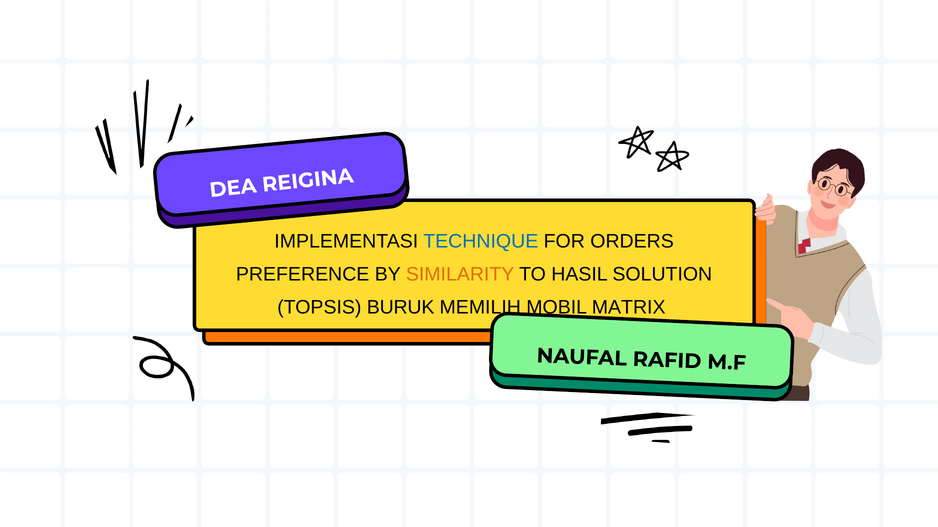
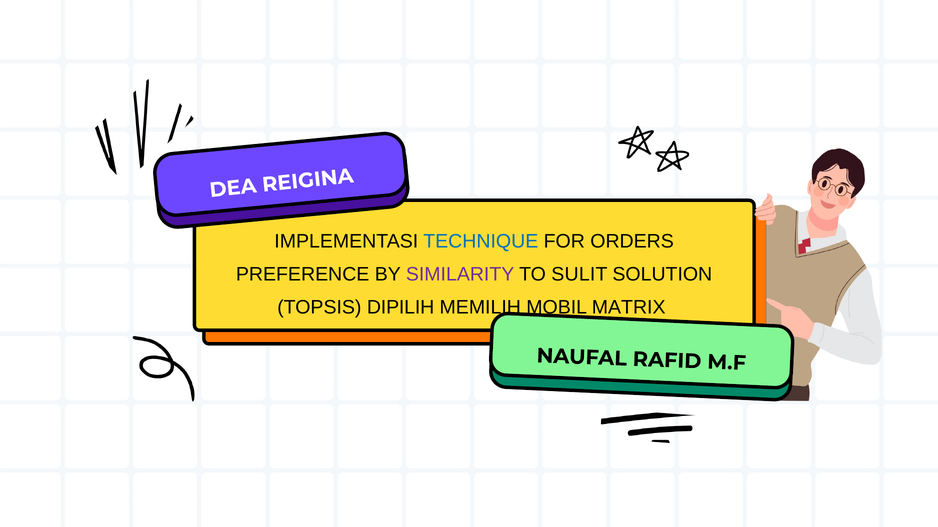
SIMILARITY colour: orange -> purple (460, 275)
HASIL: HASIL -> SULIT (579, 275)
BURUK: BURUK -> DIPILIH (401, 307)
